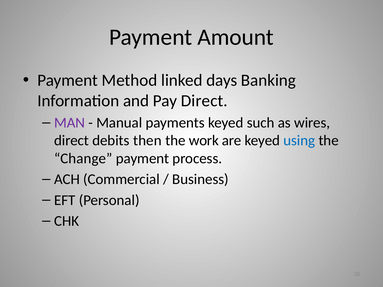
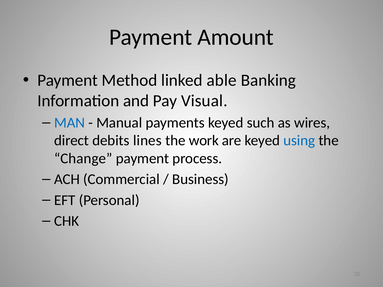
days: days -> able (222, 80)
Pay Direct: Direct -> Visual (204, 101)
MAN colour: purple -> blue (70, 123)
then: then -> lines (147, 141)
